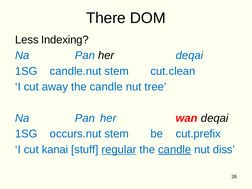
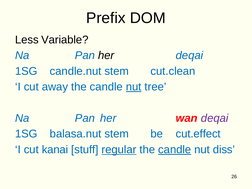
There: There -> Prefix (106, 18)
Indexing: Indexing -> Variable (65, 40)
nut underline: none -> present (134, 87)
deqai colour: black -> purple (215, 118)
occurs.nut: occurs.nut -> balasa.nut (76, 134)
cut.prefix: cut.prefix -> cut.effect (198, 134)
